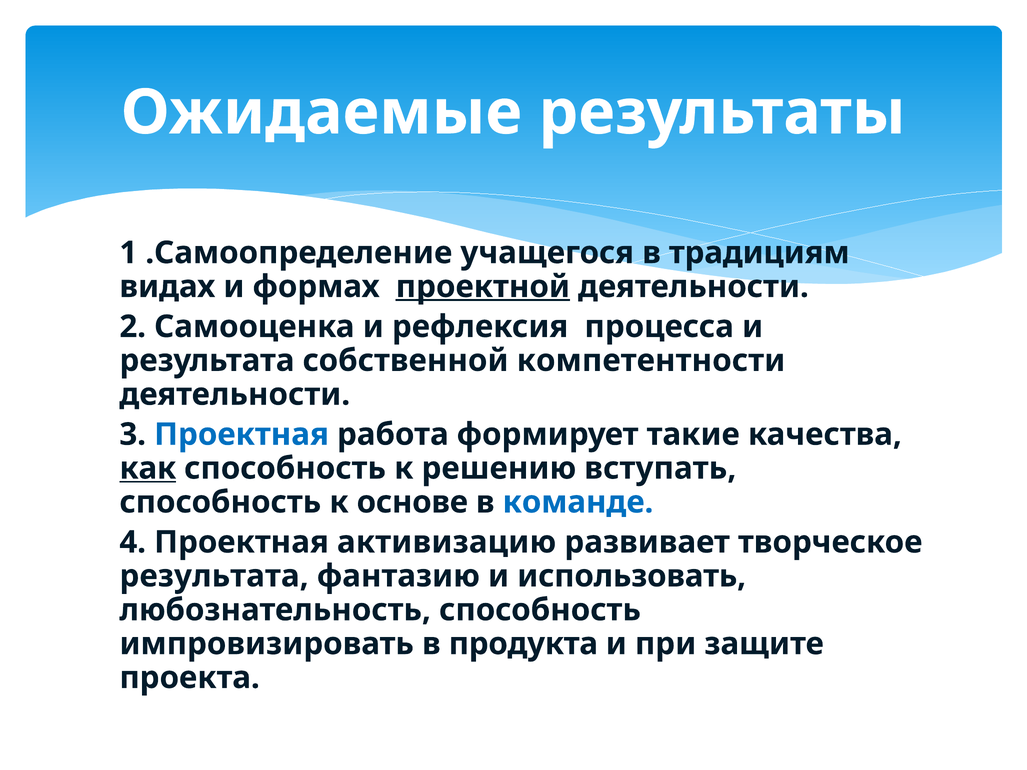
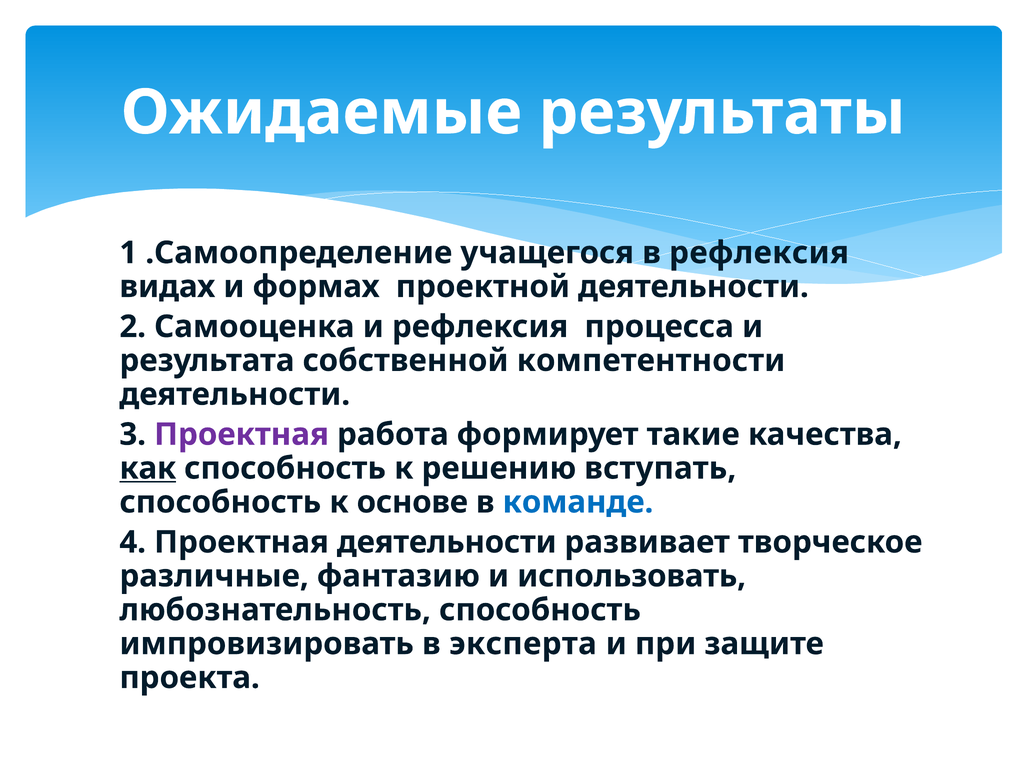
в традициям: традициям -> рефлексия (759, 253)
проектной underline: present -> none (483, 287)
Проектная colour: blue -> purple (241, 435)
Проектная активизацию: активизацию -> деятельности (447, 542)
результата: результата -> различные (214, 576)
продукта: продукта -> эксперта (523, 644)
